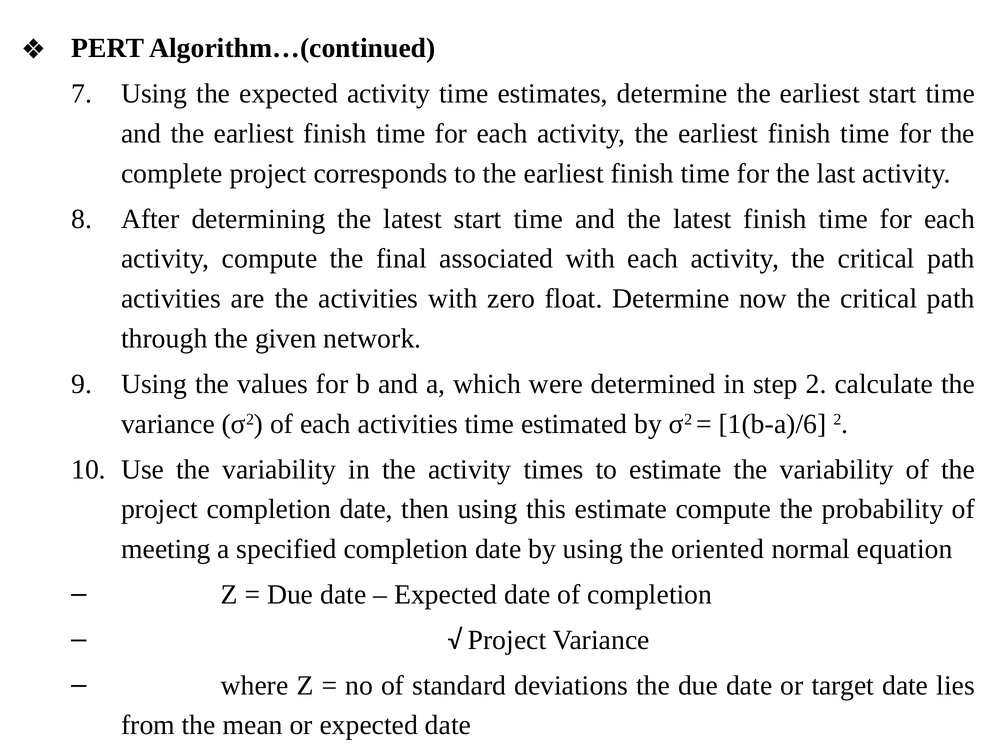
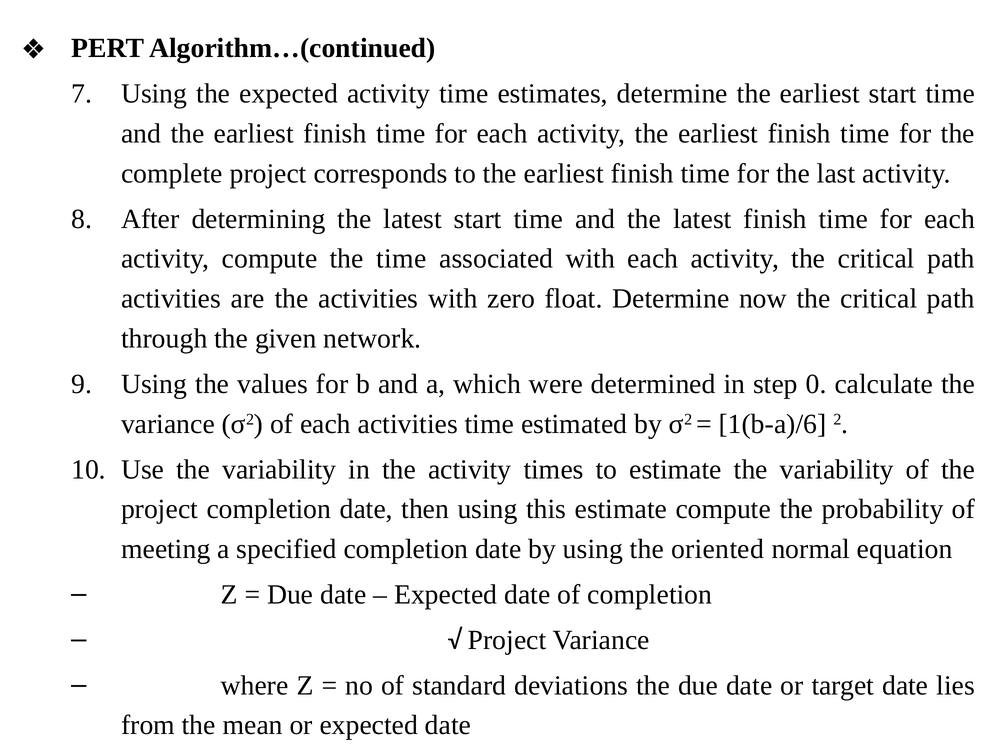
the final: final -> time (401, 259)
step 2: 2 -> 0 (816, 384)
